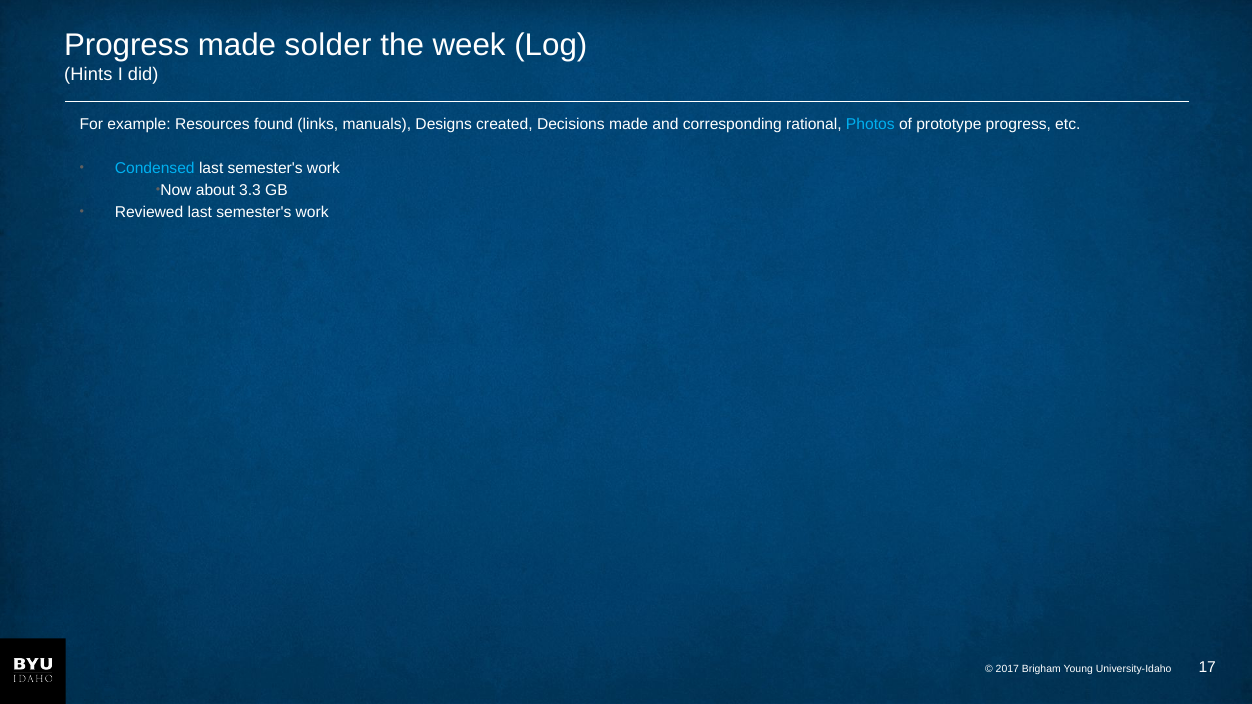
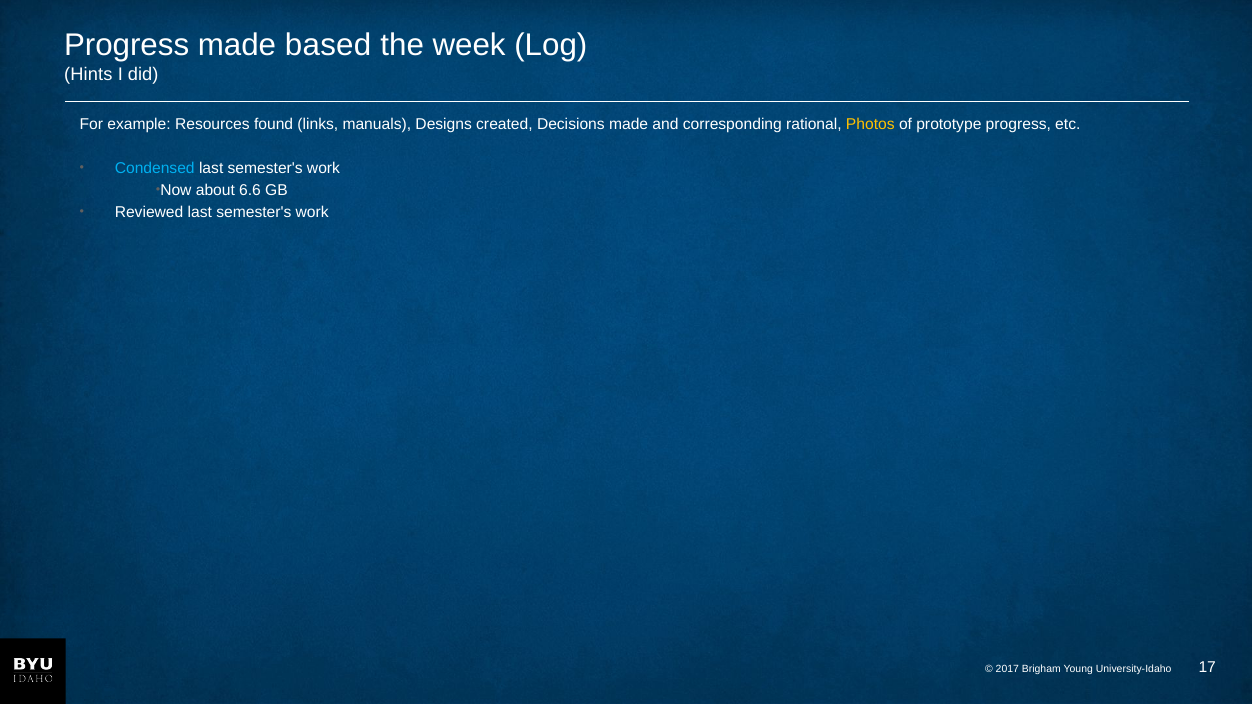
solder: solder -> based (328, 46)
Photos colour: light blue -> yellow (870, 125)
3.3: 3.3 -> 6.6 (250, 190)
